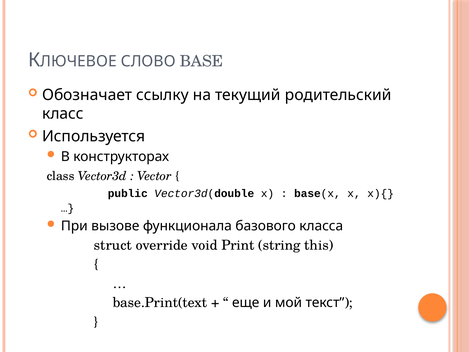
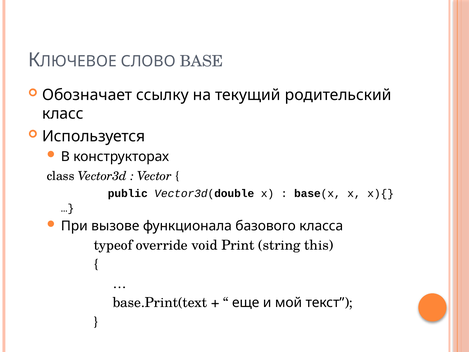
struct: struct -> typeof (113, 245)
